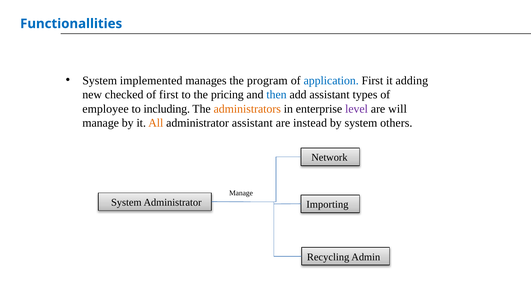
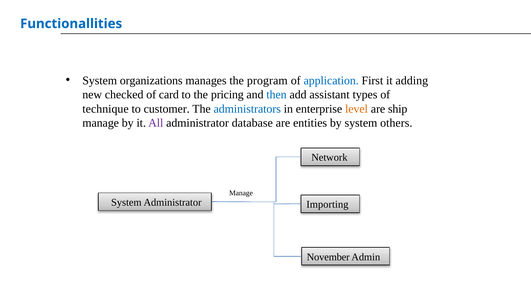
implemented: implemented -> organizations (151, 80)
of first: first -> card (169, 95)
employee: employee -> technique (106, 109)
including: including -> customer (167, 109)
administrators colour: orange -> blue (247, 109)
level colour: purple -> orange (356, 109)
will: will -> ship (398, 109)
All colour: orange -> purple (156, 123)
administrator assistant: assistant -> database (252, 123)
instead: instead -> entities (310, 123)
Recycling: Recycling -> November (328, 257)
